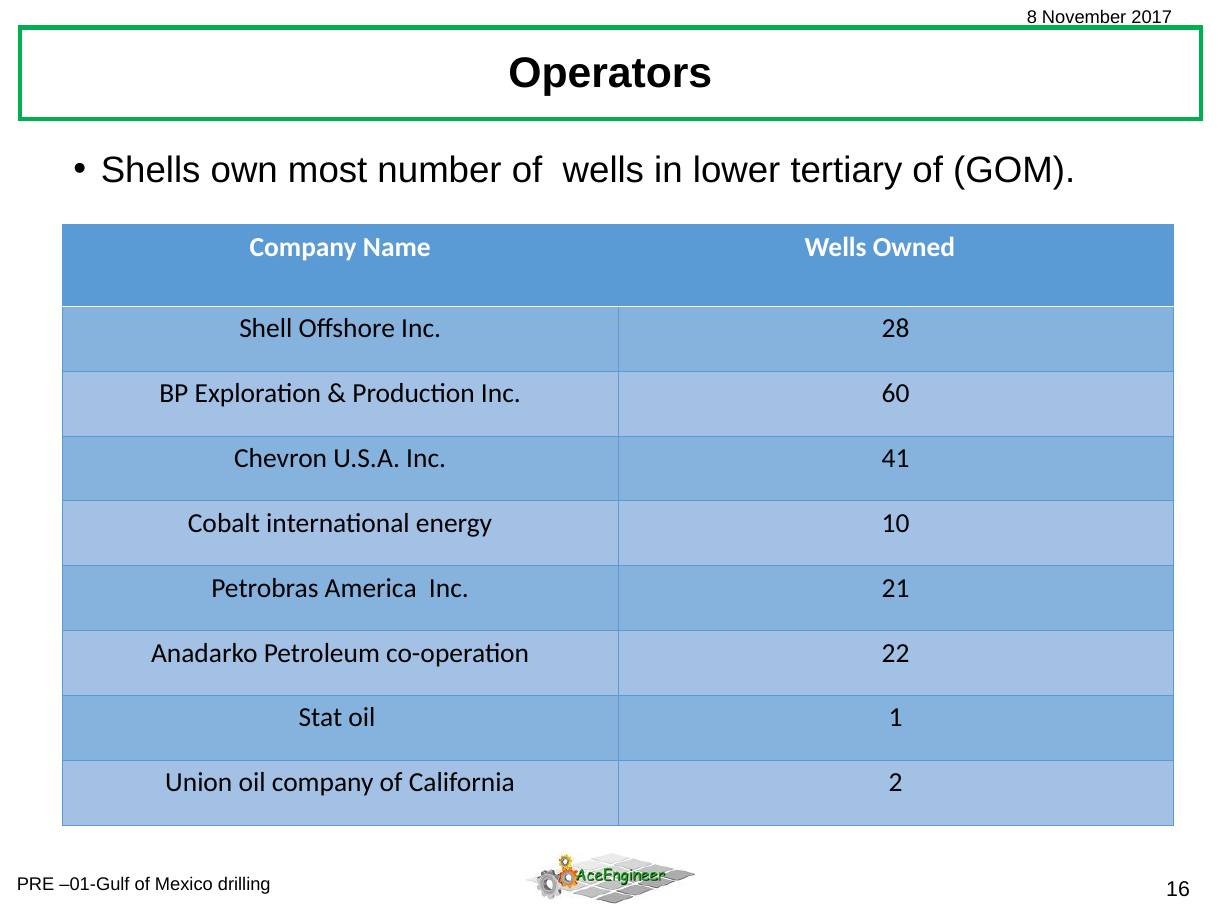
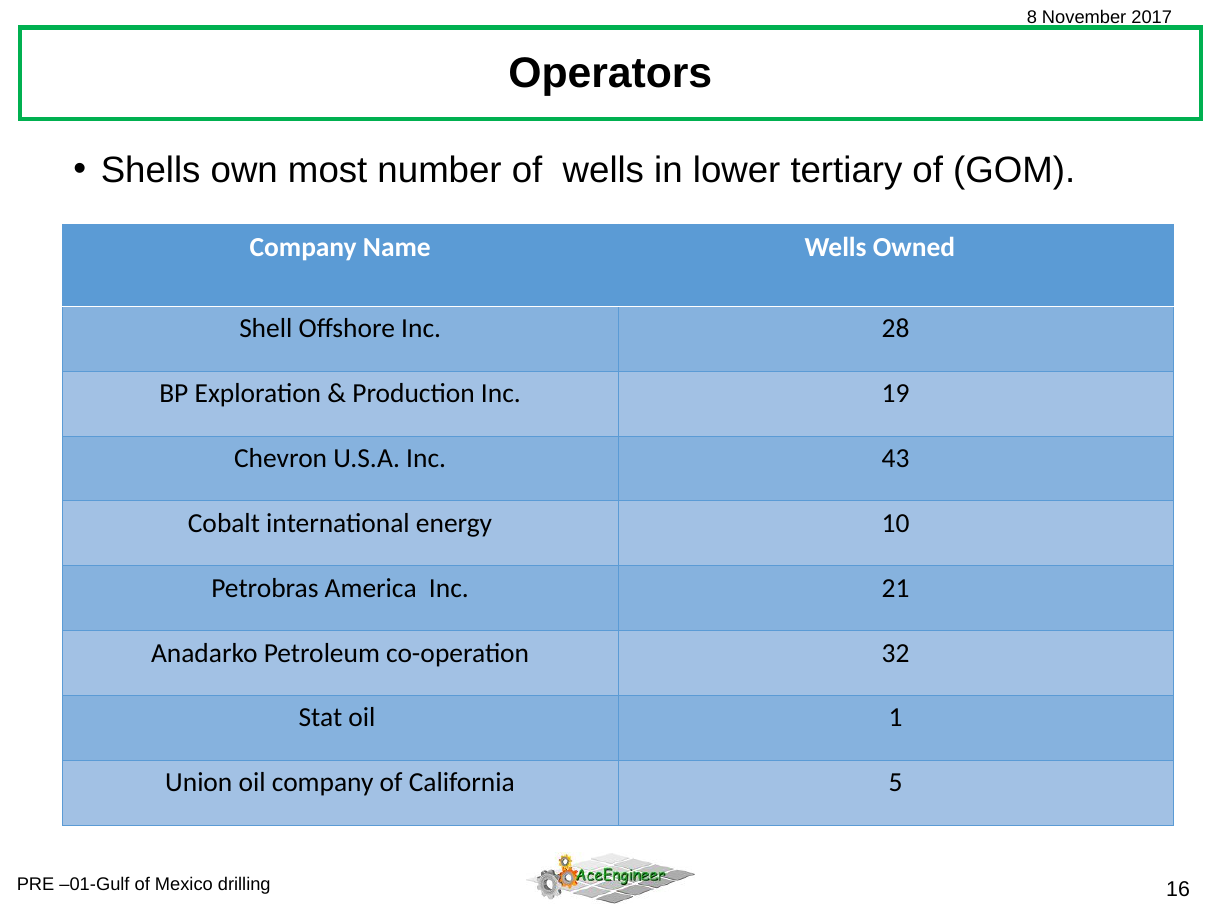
60: 60 -> 19 (896, 394)
41: 41 -> 43 (896, 458)
22: 22 -> 32 (896, 653)
2: 2 -> 5 (896, 782)
